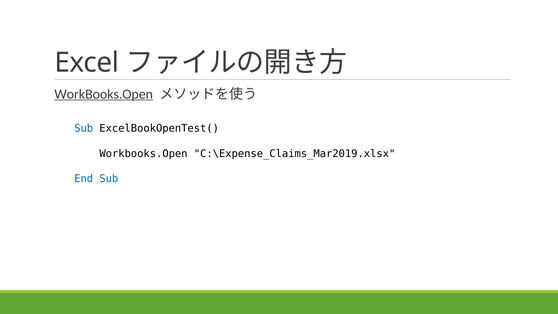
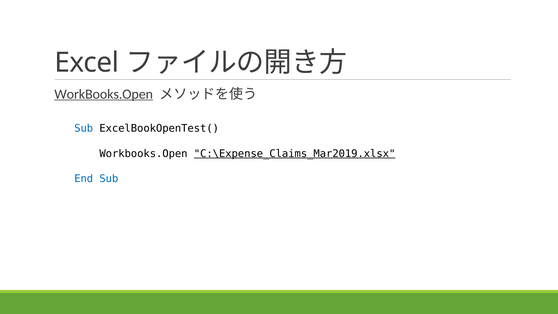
C:\Expense_Claims_Mar2019.xlsx underline: none -> present (295, 153)
